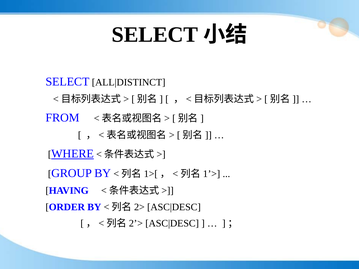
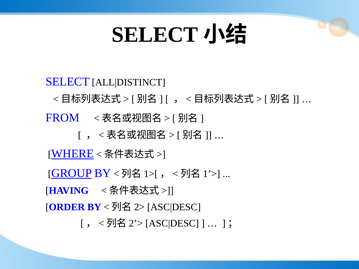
GROUP underline: none -> present (72, 173)
